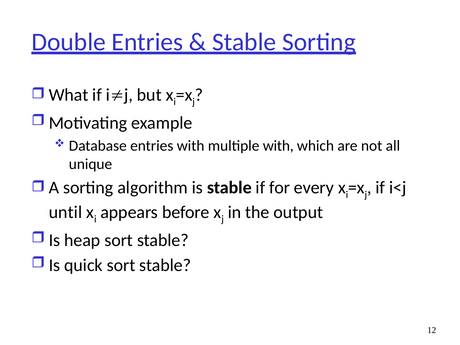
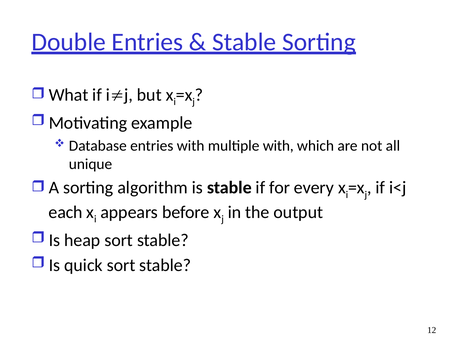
until: until -> each (66, 212)
